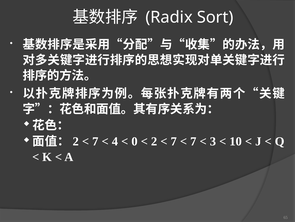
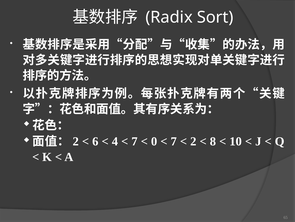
7: 7 -> 6 (95, 141)
0: 0 -> 7 (135, 141)
2: 2 -> 0 (154, 141)
7: 7 -> 2 (193, 141)
3: 3 -> 8 (213, 141)
